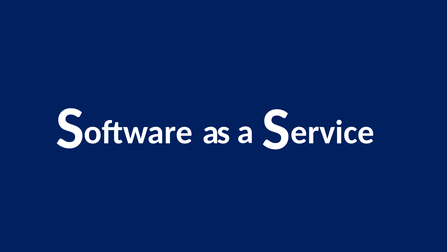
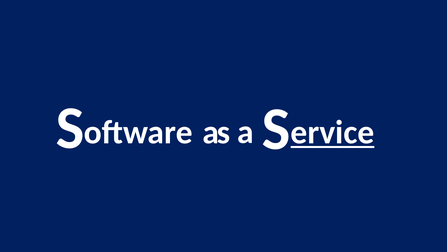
ervice underline: none -> present (332, 132)
